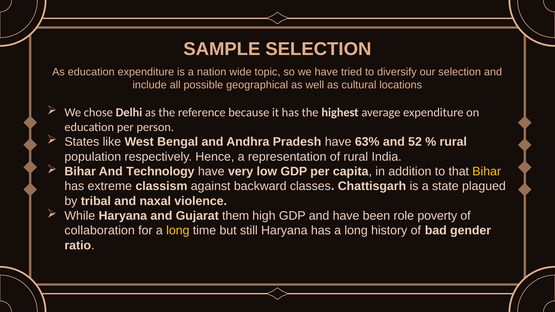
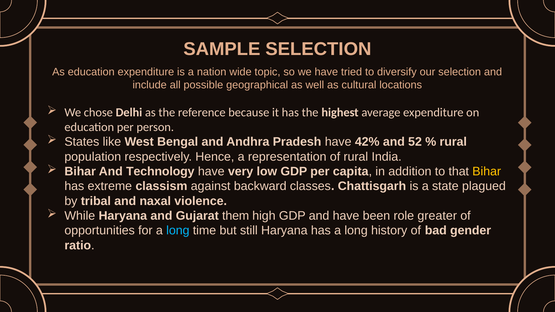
63%: 63% -> 42% (367, 142)
poverty: poverty -> greater (437, 216)
collaboration: collaboration -> opportunities (100, 231)
long colour: yellow -> light blue (178, 231)
